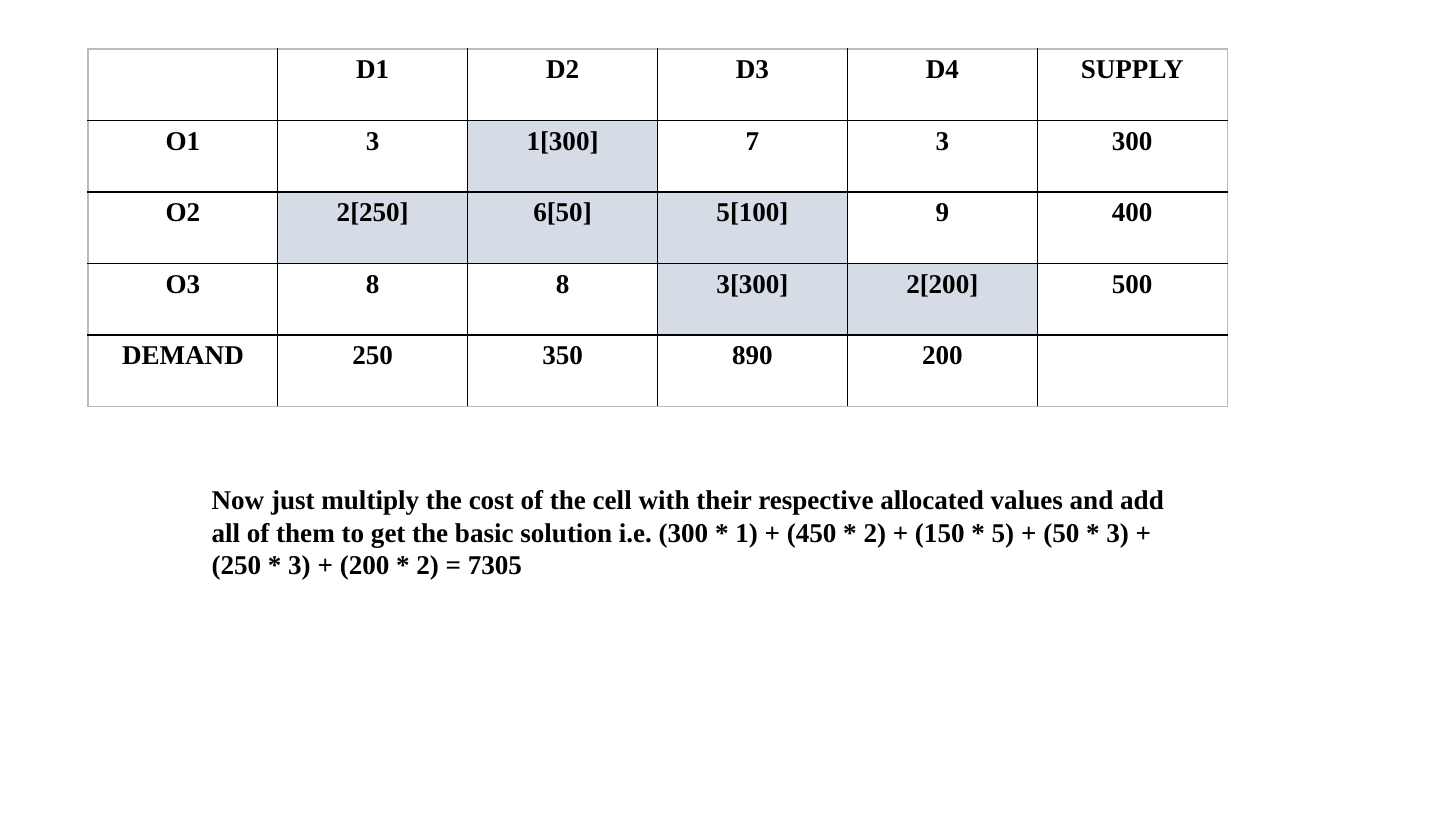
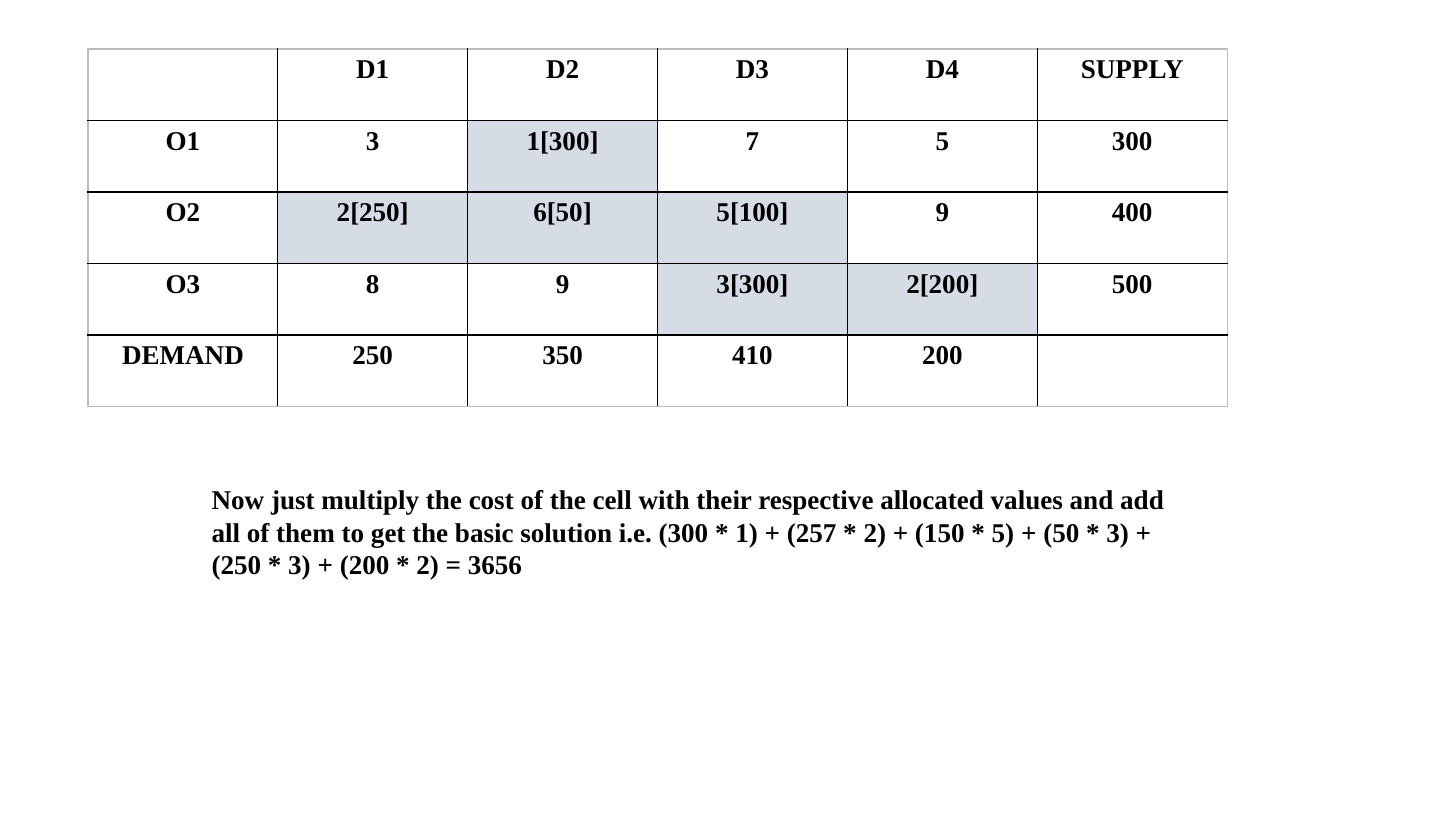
7 3: 3 -> 5 (942, 141)
8 8: 8 -> 9 (563, 284)
890: 890 -> 410 (752, 356)
450: 450 -> 257 (812, 533)
7305: 7305 -> 3656 (495, 565)
